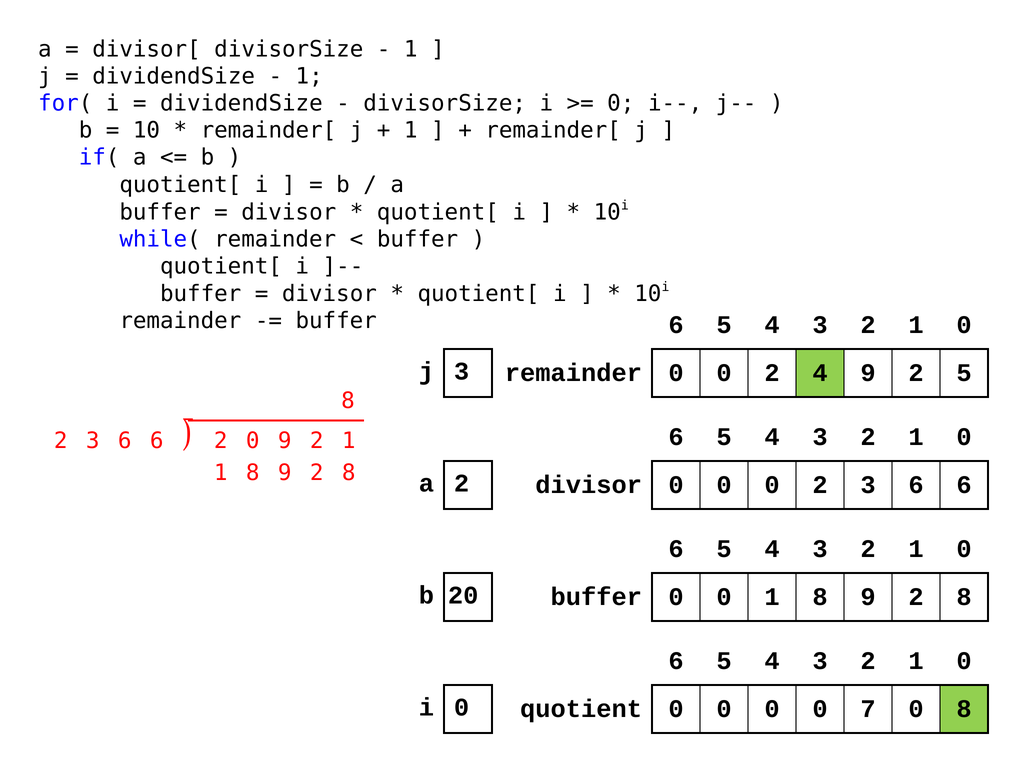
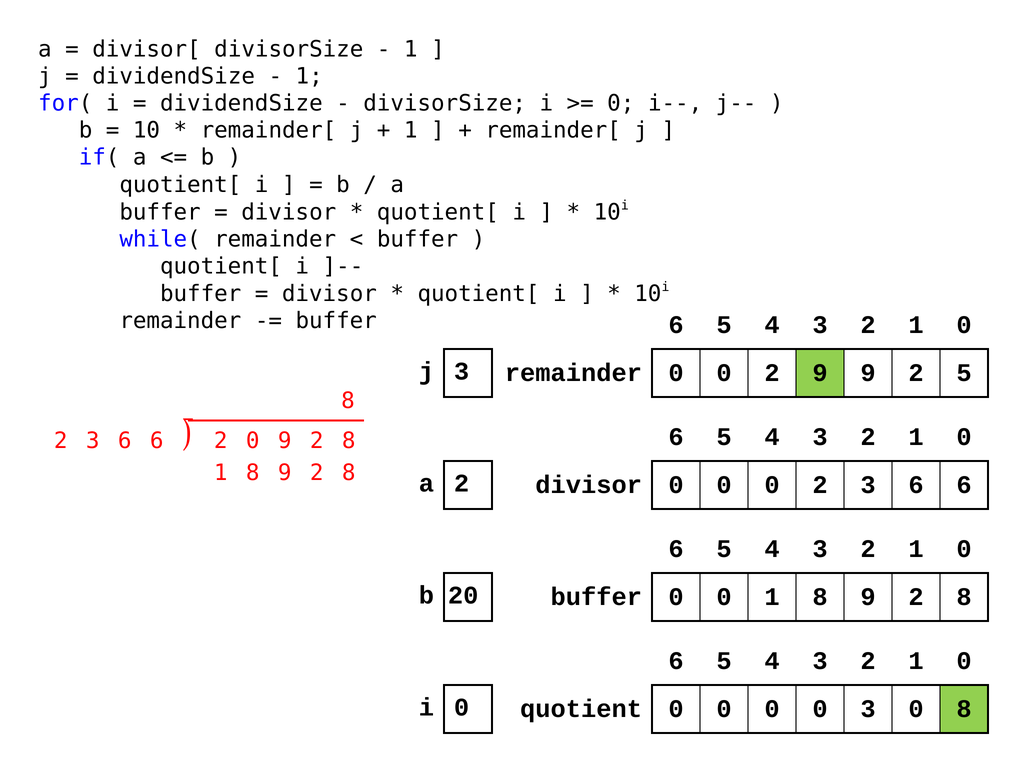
2 4: 4 -> 9 (820, 373)
0 9 2 1: 1 -> 8 (349, 441)
0 7: 7 -> 3 (868, 709)
